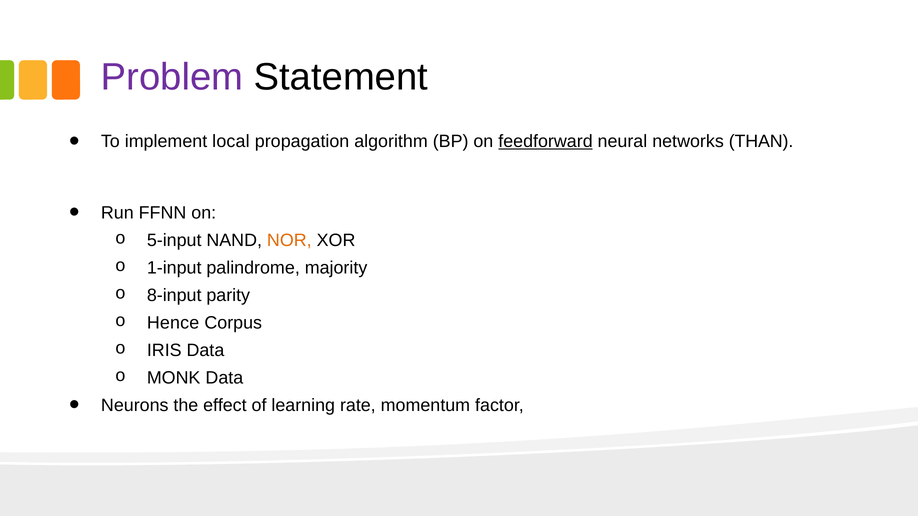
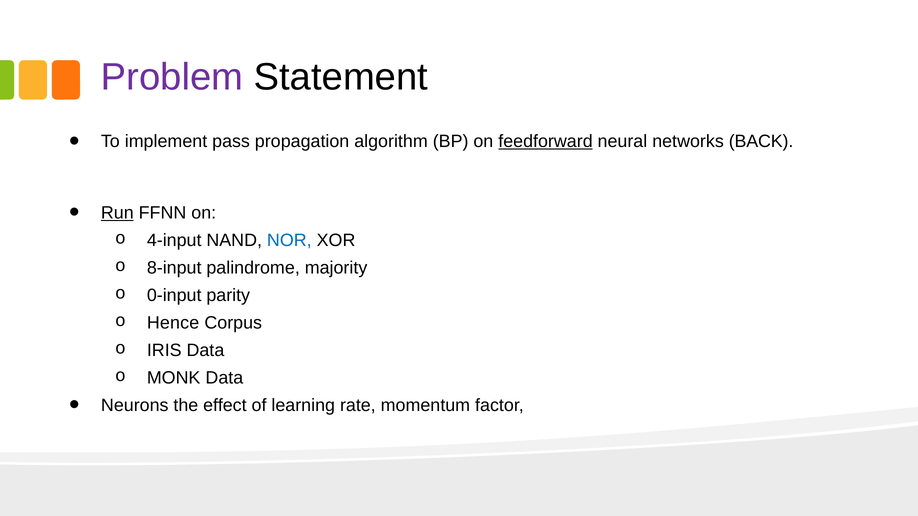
local: local -> pass (231, 142)
THAN: THAN -> BACK (761, 142)
Run underline: none -> present (117, 213)
5-input: 5-input -> 4-input (174, 240)
NOR colour: orange -> blue (289, 240)
1-input: 1-input -> 8-input (174, 268)
8-input: 8-input -> 0-input (174, 296)
